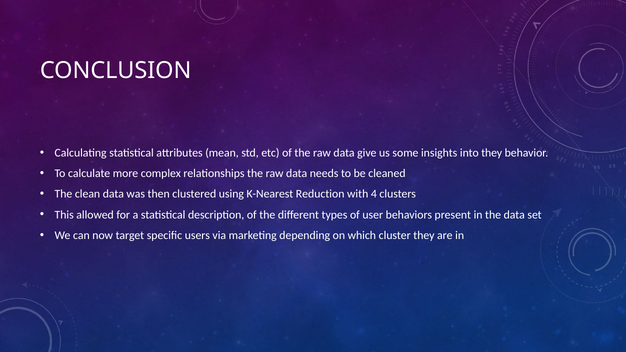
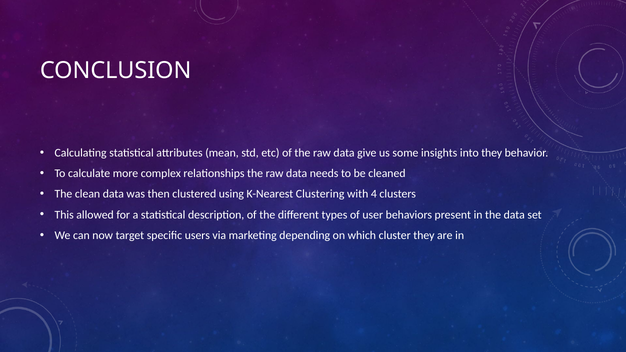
Reduction: Reduction -> Clustering (320, 194)
